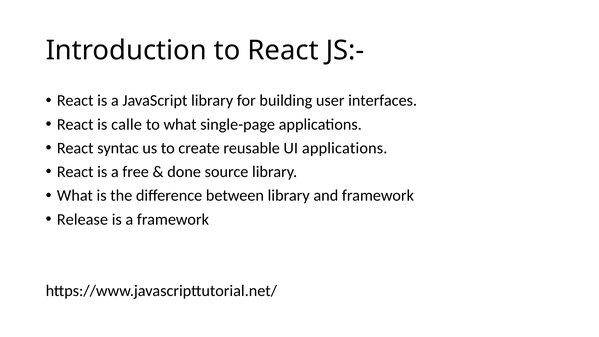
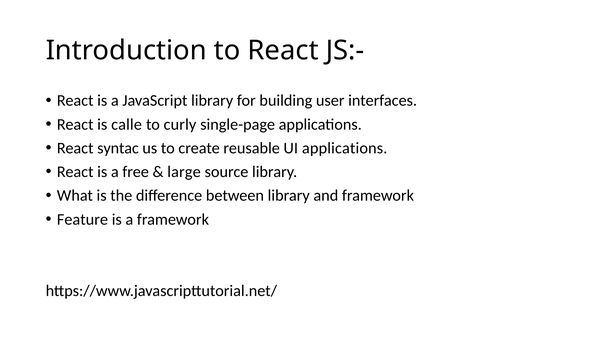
to what: what -> curly (180, 124)
done: done -> large (184, 172)
Release: Release -> Feature (82, 219)
